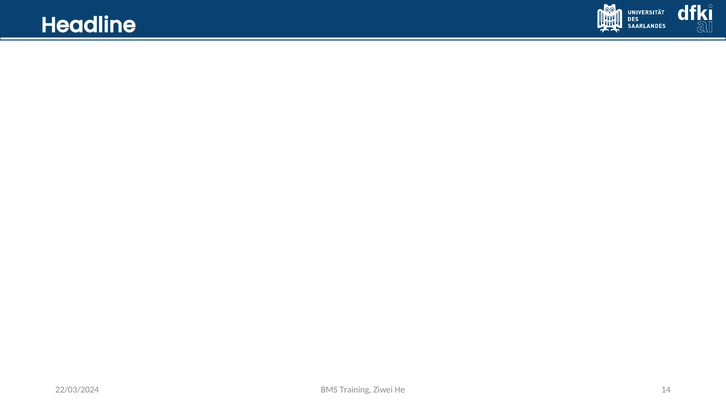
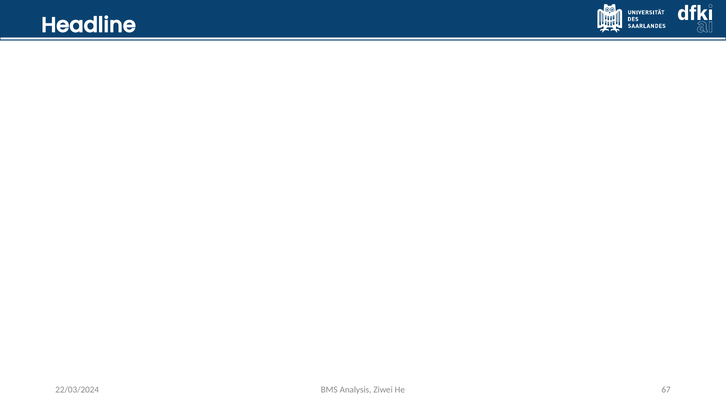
Training: Training -> Analysis (356, 390)
14: 14 -> 67 (666, 390)
